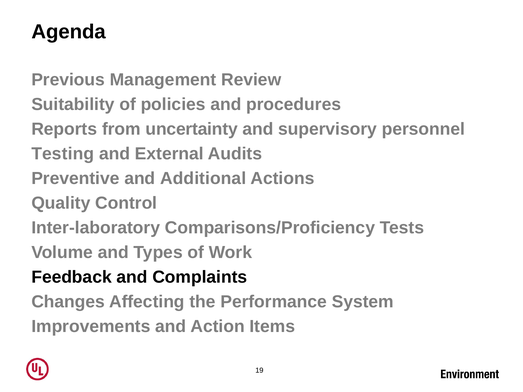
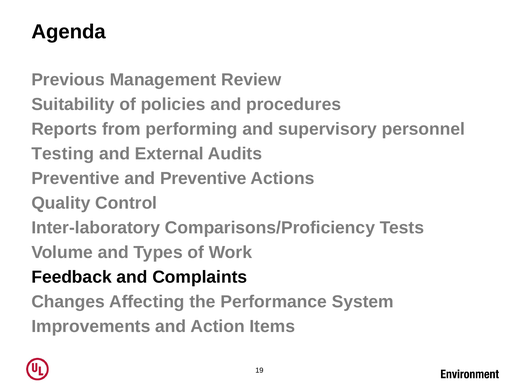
uncertainty: uncertainty -> performing (192, 129)
and Additional: Additional -> Preventive (203, 178)
